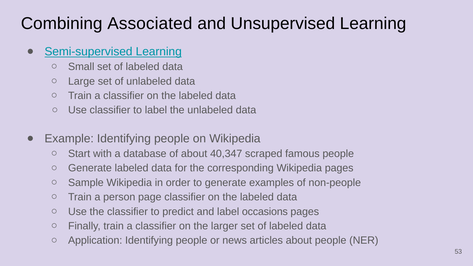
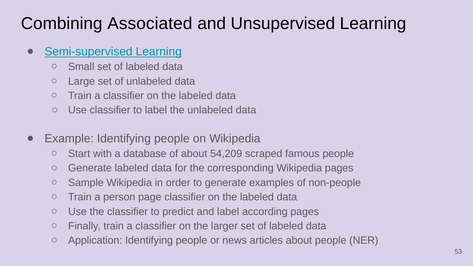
40,347: 40,347 -> 54,209 (226, 154)
occasions: occasions -> according (265, 212)
